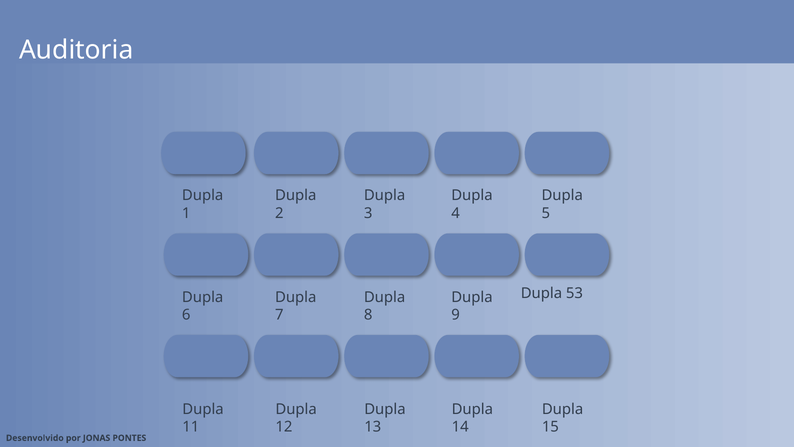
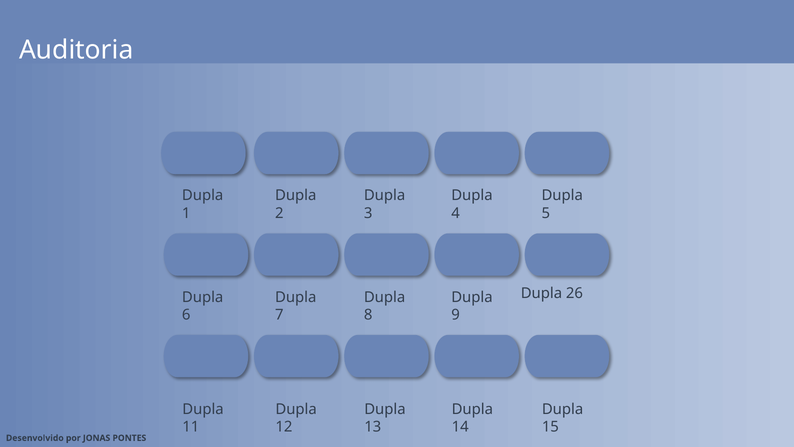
53: 53 -> 26 (574, 293)
